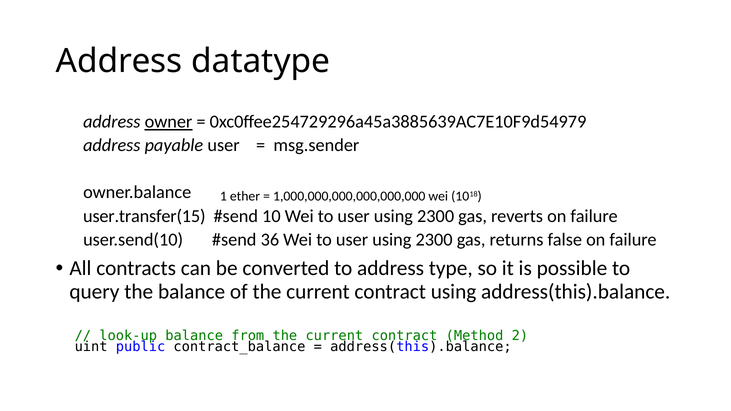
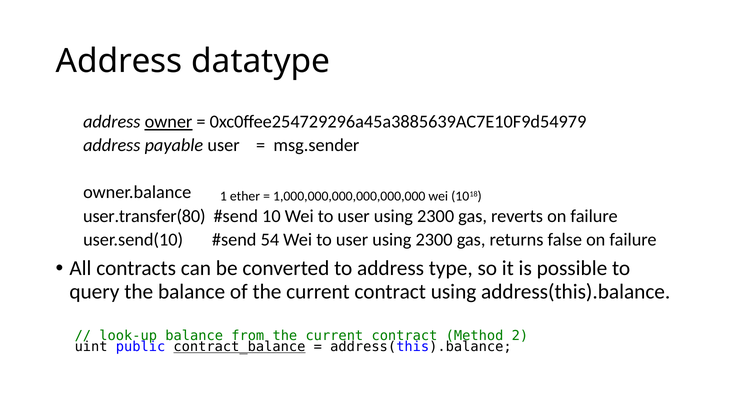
user.transfer(15: user.transfer(15 -> user.transfer(80 (144, 216)
36: 36 -> 54 (270, 240)
contract_balance underline: none -> present (239, 347)
